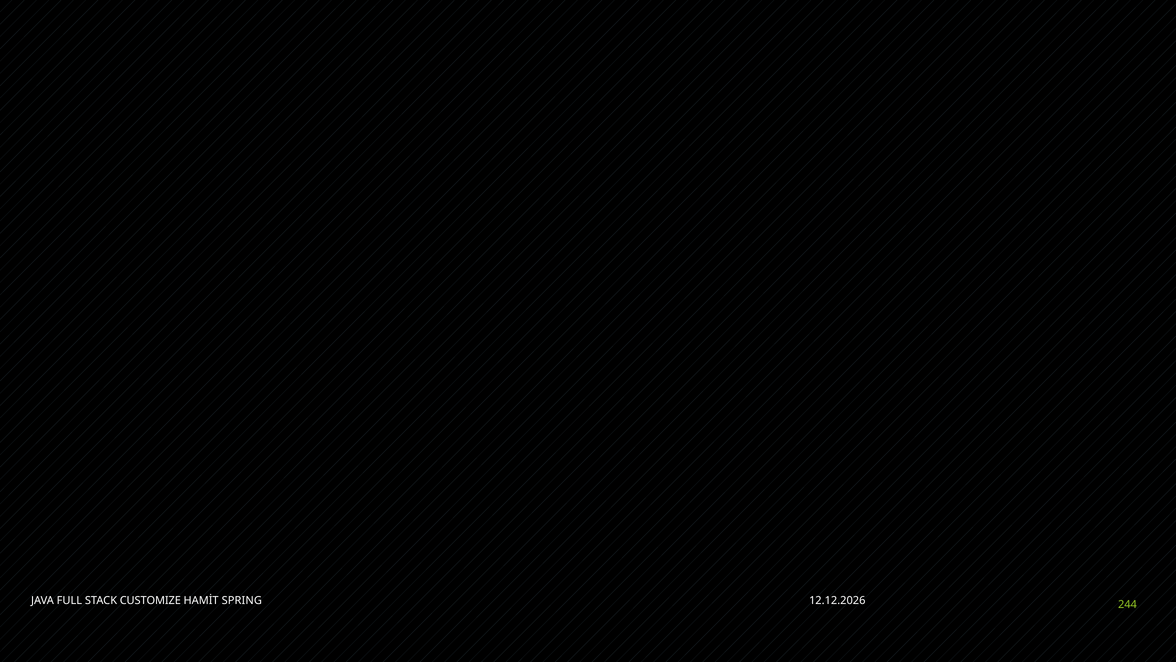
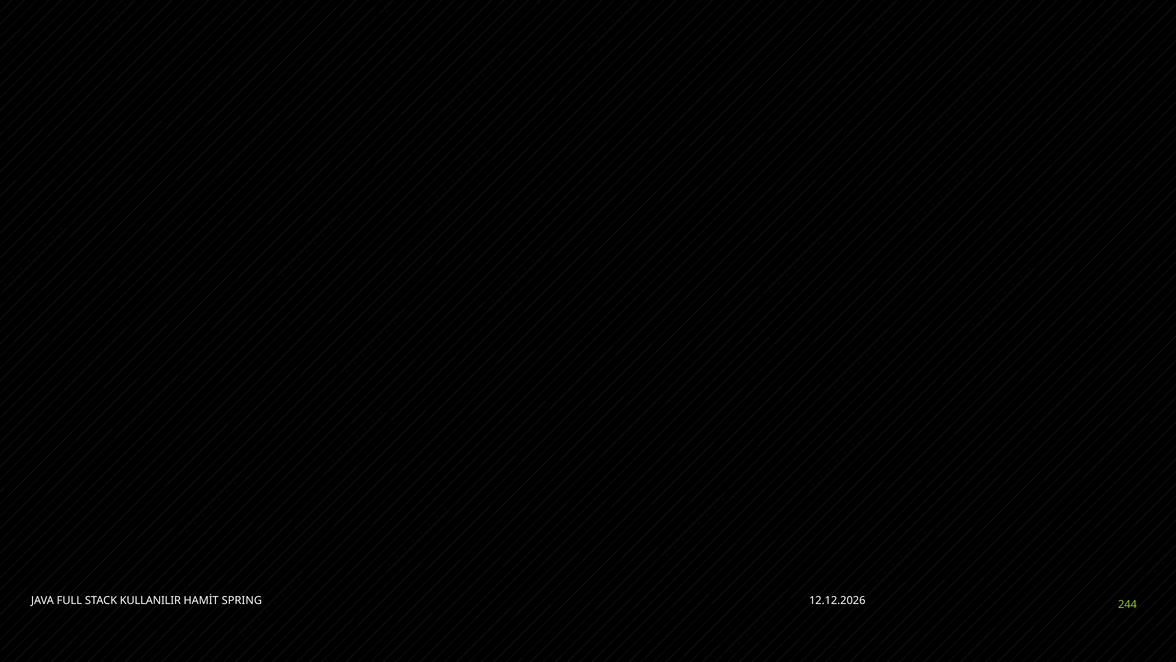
CUSTOMIZE: CUSTOMIZE -> KULLANILIR (150, 600)
